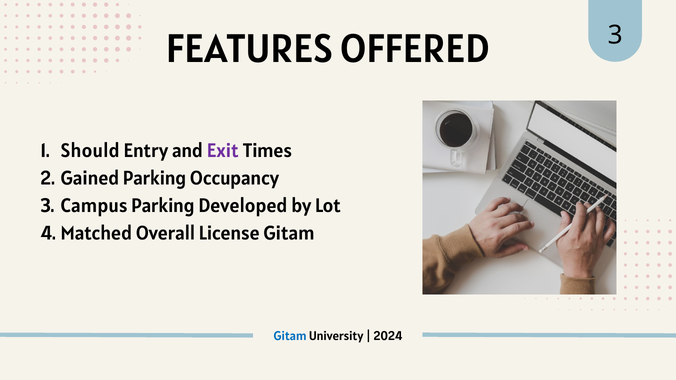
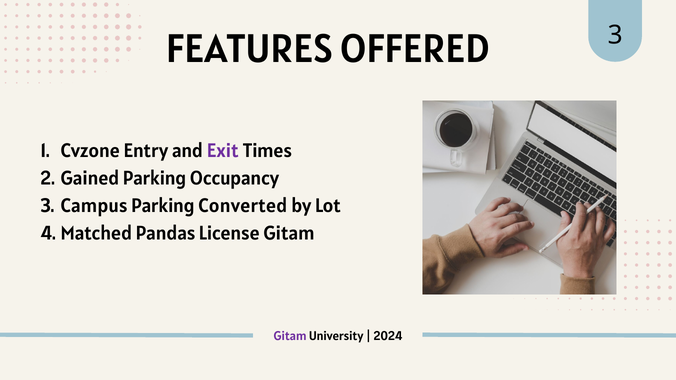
Should: Should -> Cvzone (90, 151)
Developed: Developed -> Converted (243, 206)
Overall: Overall -> Pandas (166, 233)
Gitam colour: blue -> purple (290, 336)
